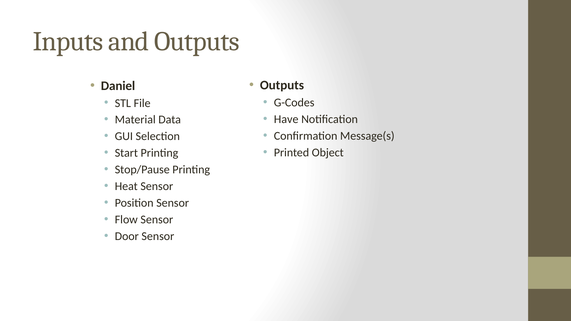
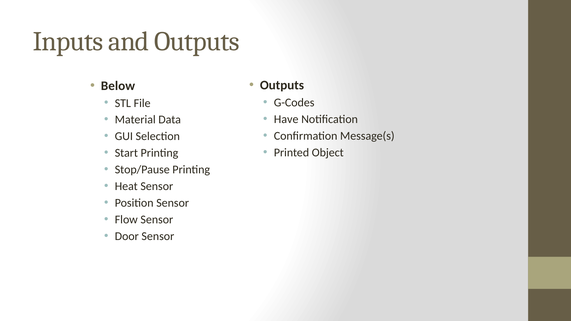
Daniel: Daniel -> Below (118, 86)
